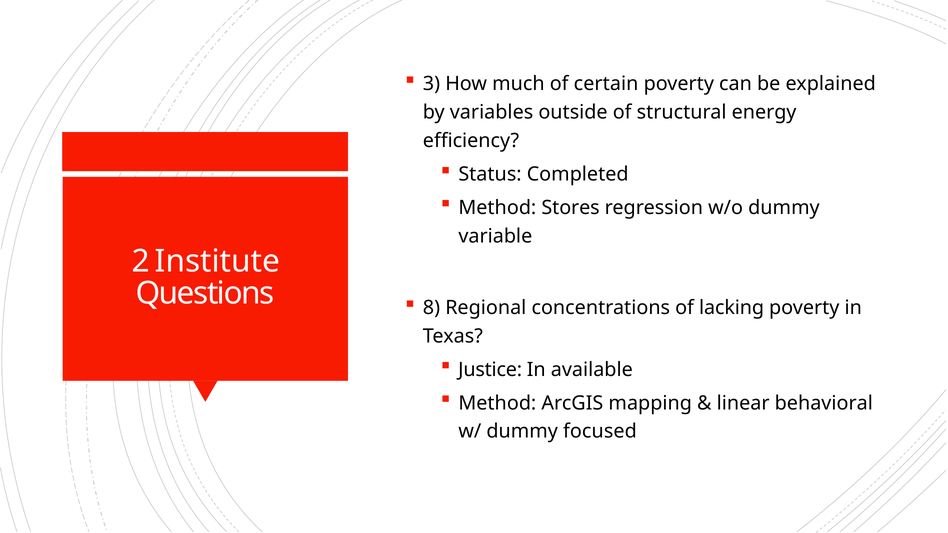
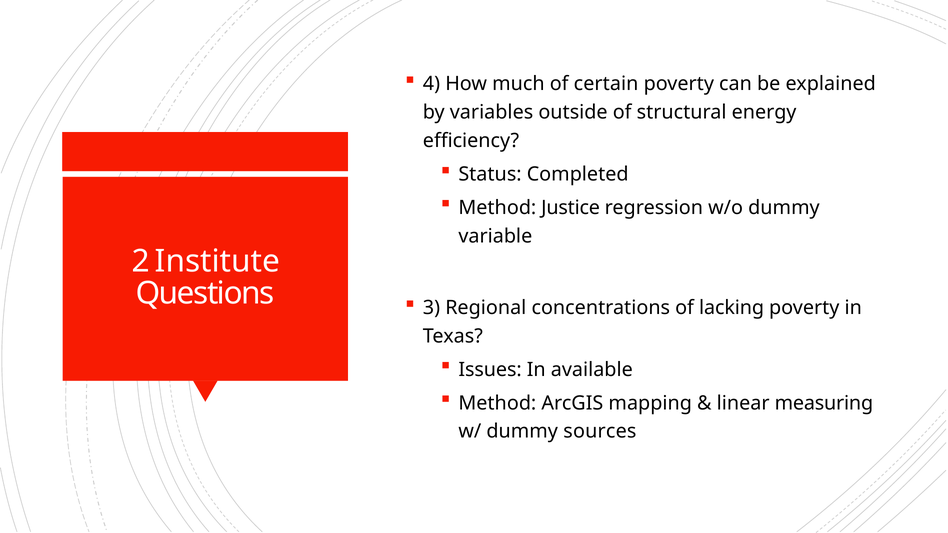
3: 3 -> 4 (431, 84)
Stores: Stores -> Justice (571, 208)
8: 8 -> 3 (431, 308)
Justice: Justice -> Issues (490, 370)
behavioral: behavioral -> measuring (824, 403)
focused: focused -> sources (600, 432)
